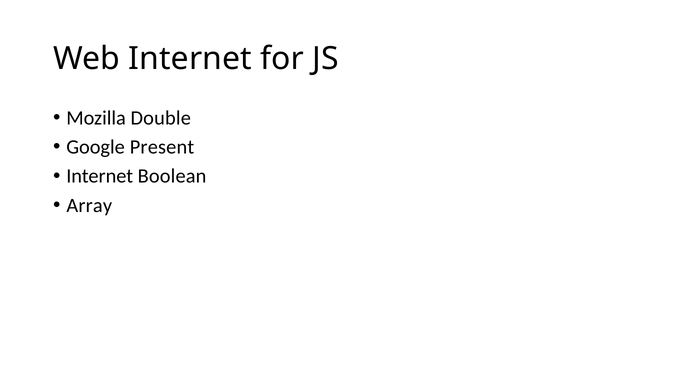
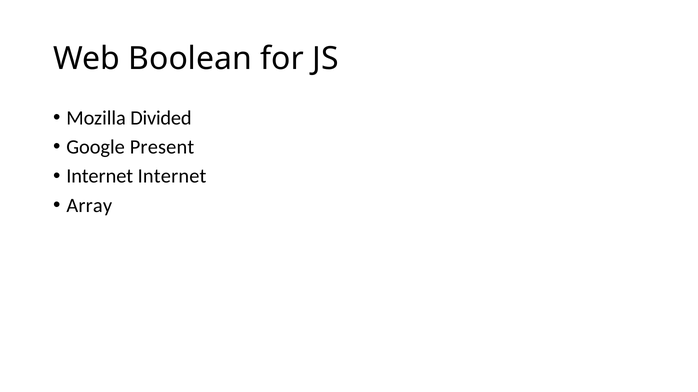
Web Internet: Internet -> Boolean (190, 59)
Double: Double -> Divided (161, 118)
Internet Boolean: Boolean -> Internet (172, 177)
